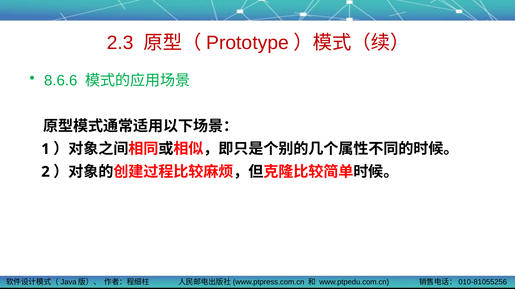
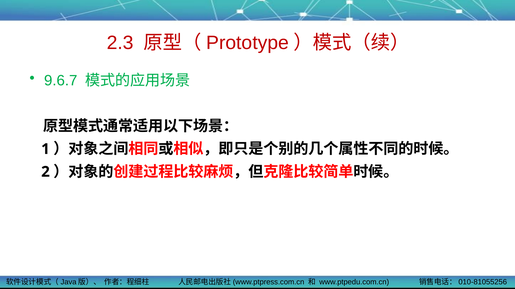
8.6.6: 8.6.6 -> 9.6.7 (61, 81)
